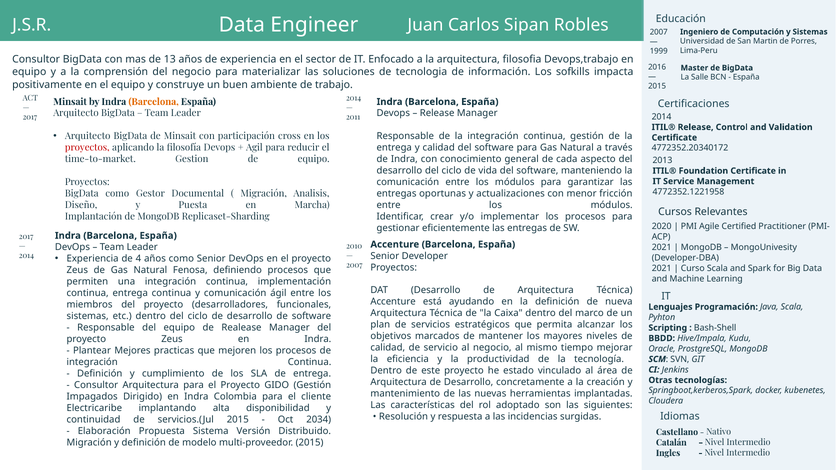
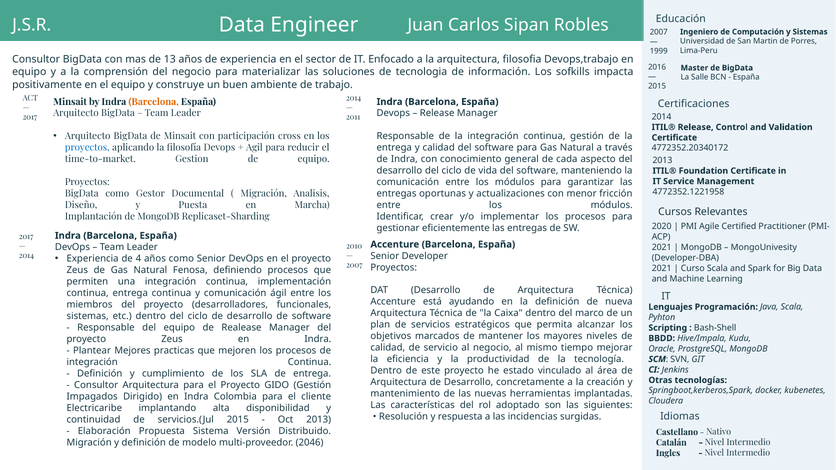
proyectos colour: red -> blue (87, 148)
Oct 2034: 2034 -> 2013 (319, 420)
multi-proveedor 2015: 2015 -> 2046 (310, 443)
